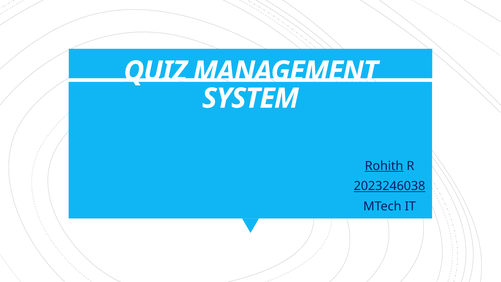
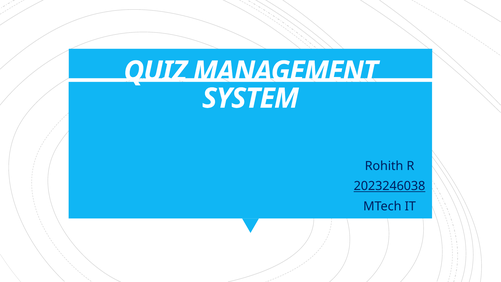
Rohith underline: present -> none (384, 166)
